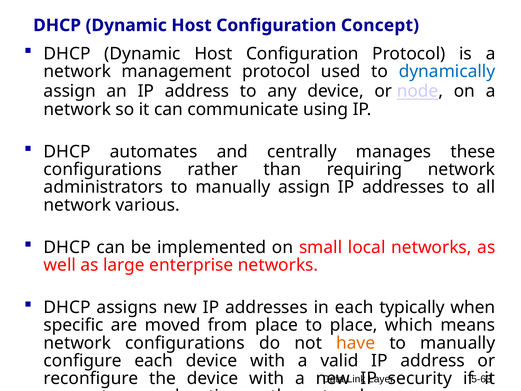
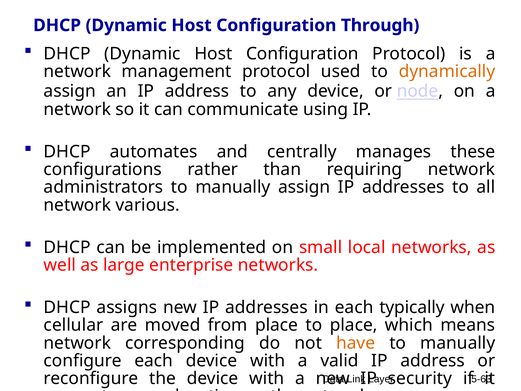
Concept: Concept -> Through (380, 25)
dynamically colour: blue -> orange (447, 71)
specific: specific -> cellular (73, 325)
network configurations: configurations -> corresponding (185, 343)
